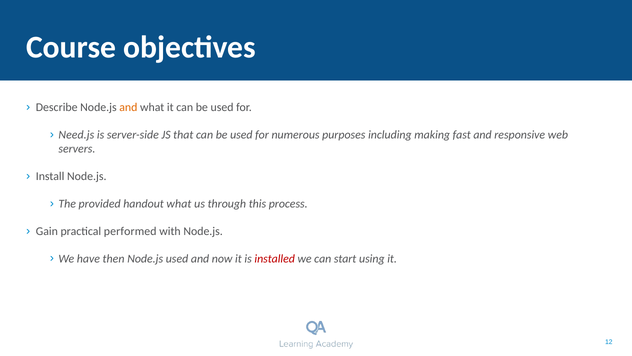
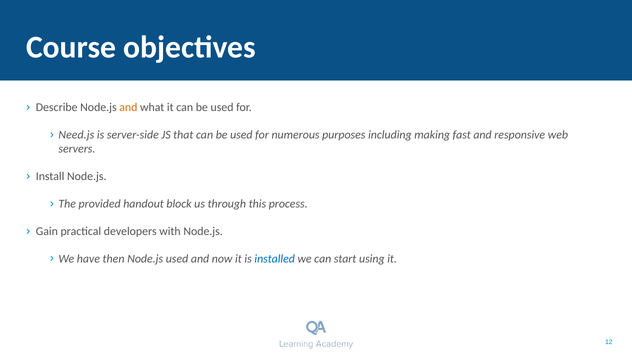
handout what: what -> block (179, 204)
performed: performed -> developers (130, 231)
installed colour: red -> blue (275, 258)
